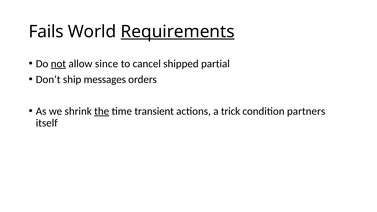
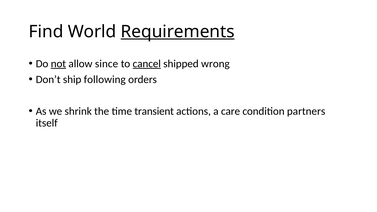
Fails: Fails -> Find (46, 32)
cancel underline: none -> present (147, 64)
partial: partial -> wrong (215, 64)
messages: messages -> following (105, 80)
the underline: present -> none (102, 111)
trick: trick -> care (231, 111)
